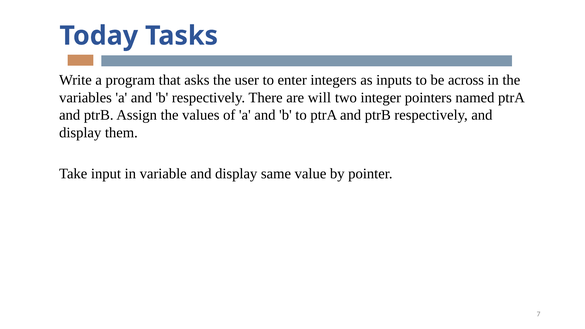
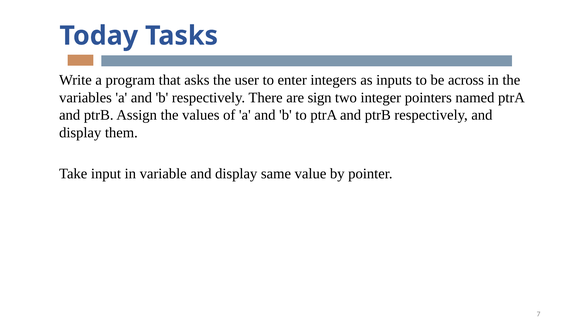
will: will -> sign (320, 98)
